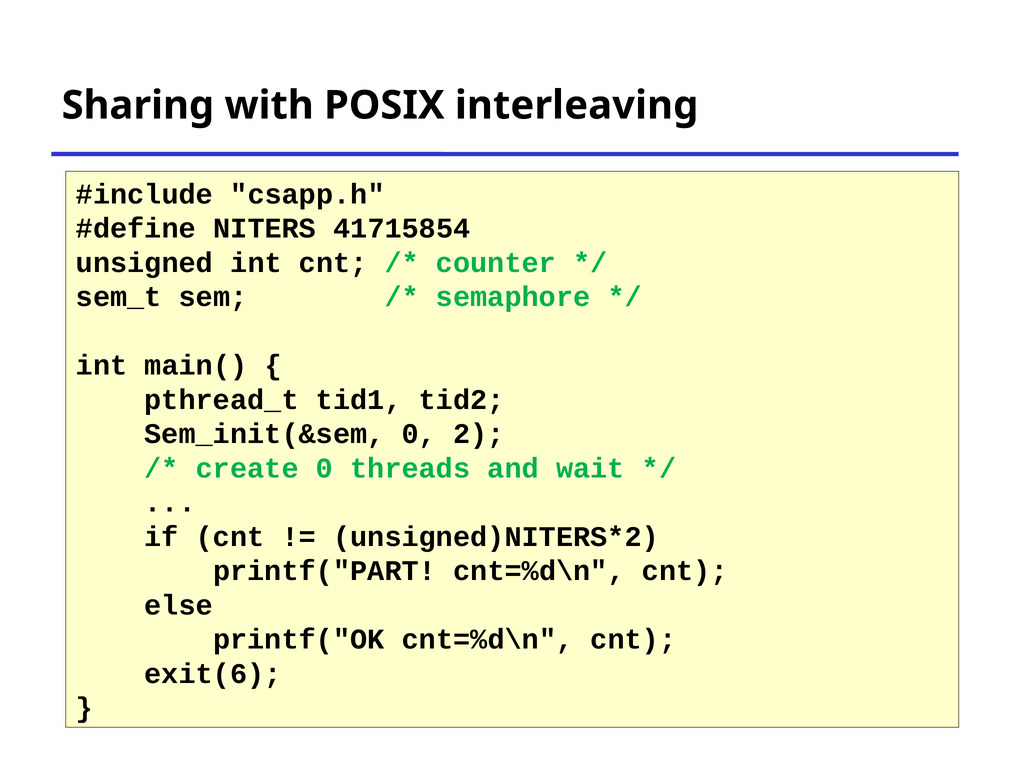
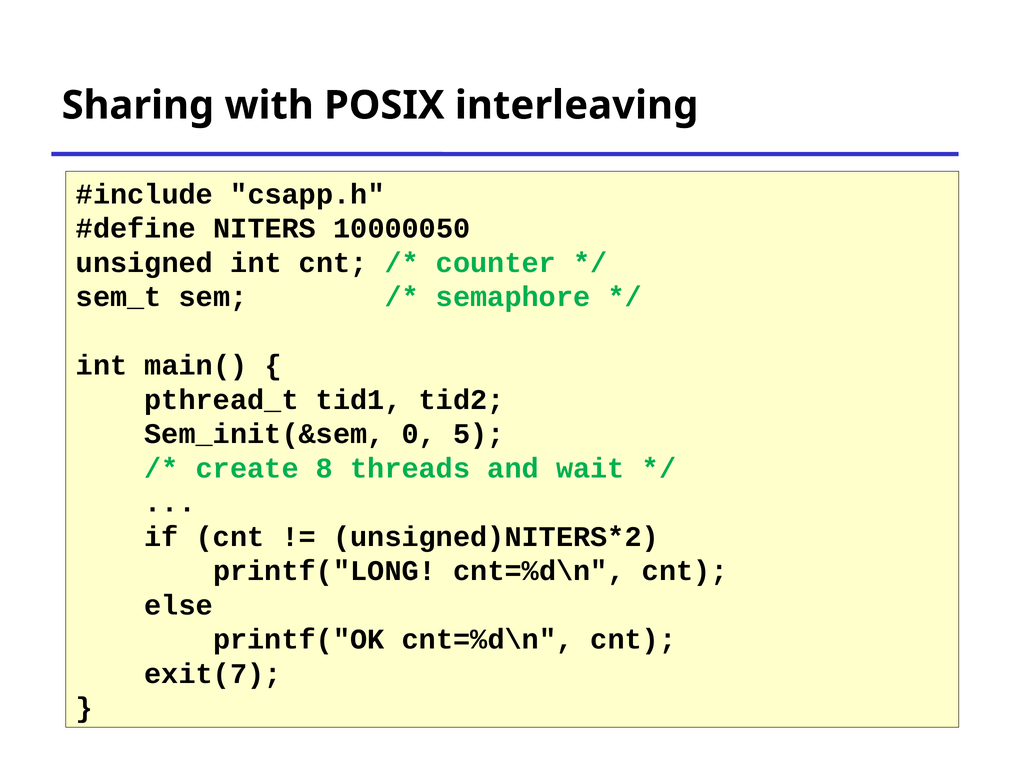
41715854: 41715854 -> 10000050 (402, 229)
2: 2 -> 5 (479, 434)
create 0: 0 -> 8 (325, 468)
printf("PART: printf("PART -> printf("LONG (324, 571)
exit(6: exit(6 -> exit(7 (213, 674)
